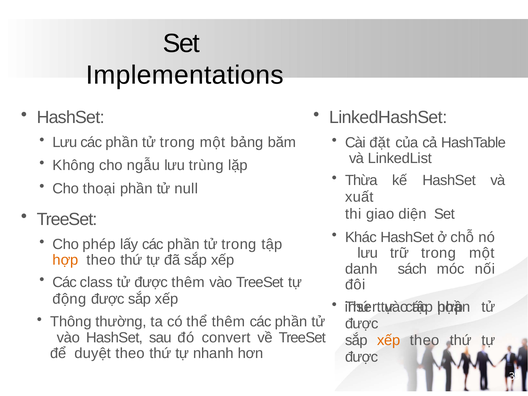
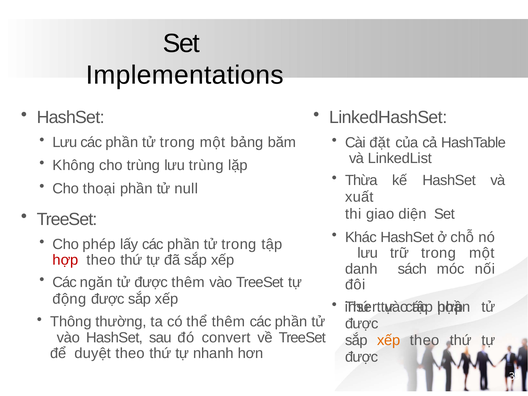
cho ngẫu: ngẫu -> trùng (143, 165)
hợp colour: orange -> red (66, 260)
class: class -> ngăn (96, 282)
